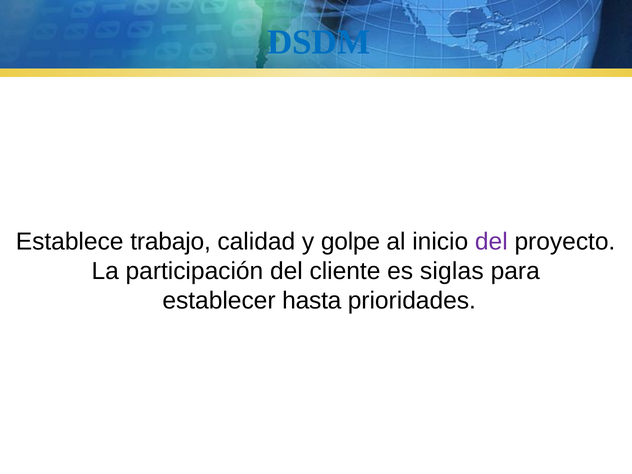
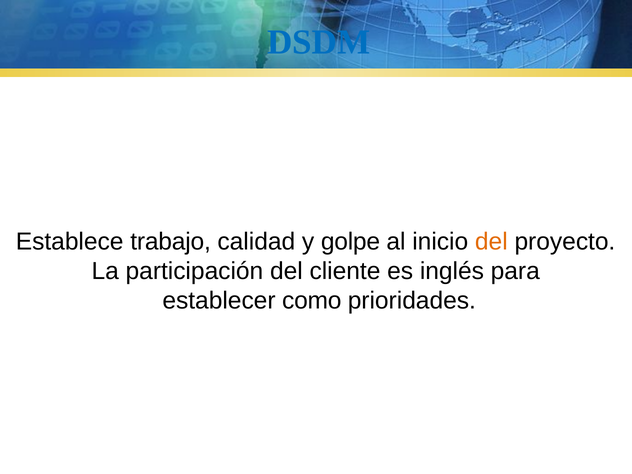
del colour: purple -> orange (491, 242)
siglas: siglas -> inglés (452, 271)
hasta: hasta -> como (312, 301)
